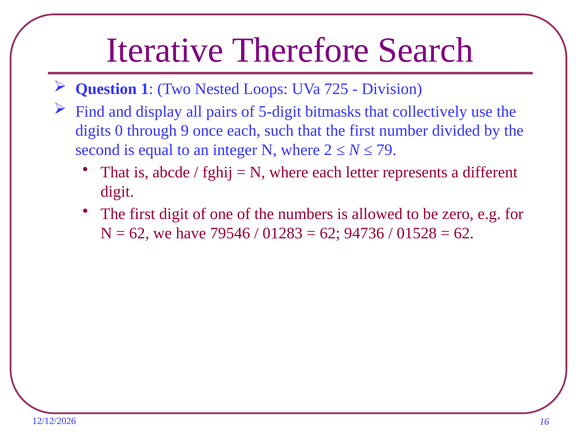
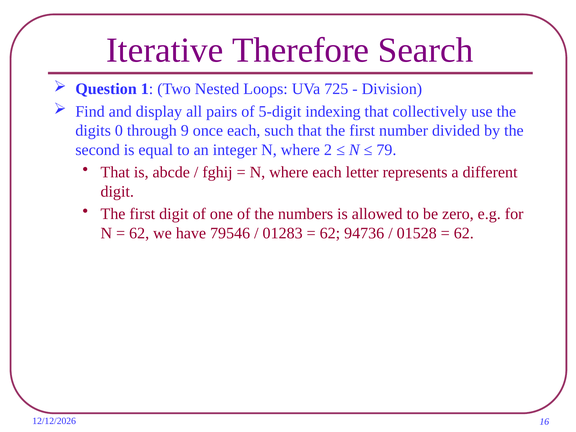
bitmasks: bitmasks -> indexing (333, 111)
